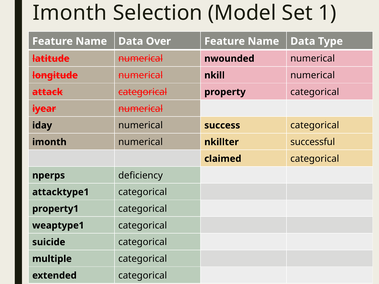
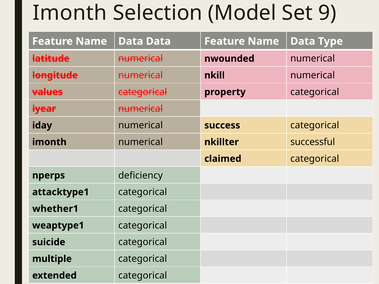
1: 1 -> 9 (327, 13)
Data Over: Over -> Data (158, 41)
attack: attack -> values (47, 92)
property1: property1 -> whether1 (55, 209)
